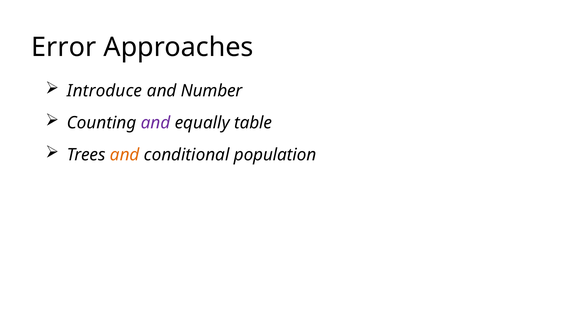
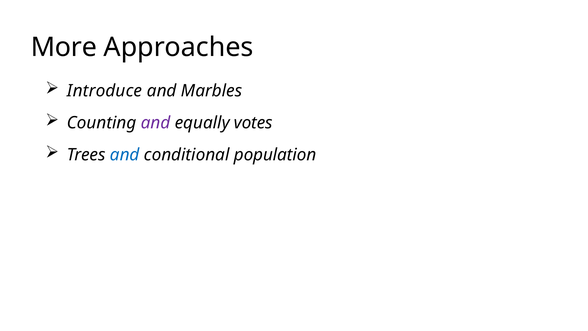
Error: Error -> More (64, 47)
Number: Number -> Marbles (212, 91)
table: table -> votes (253, 123)
and colour: orange -> blue (125, 155)
